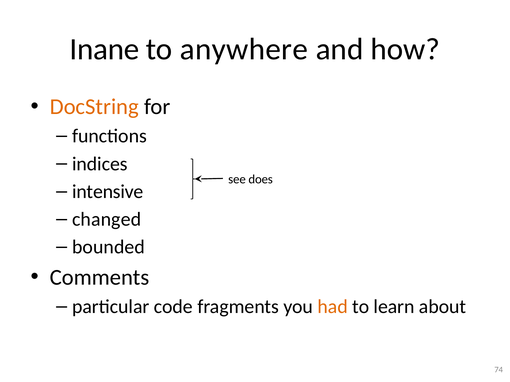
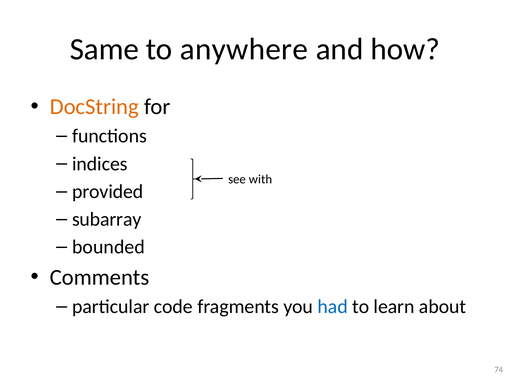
Inane: Inane -> Same (104, 49)
does: does -> with (261, 179)
intensive: intensive -> provided (108, 192)
changed: changed -> subarray (107, 220)
had colour: orange -> blue (333, 307)
